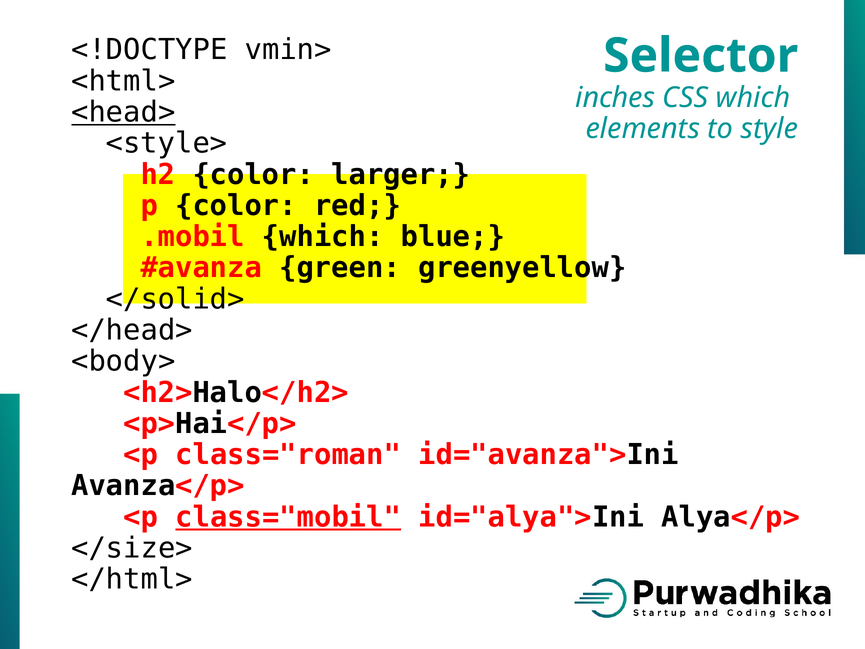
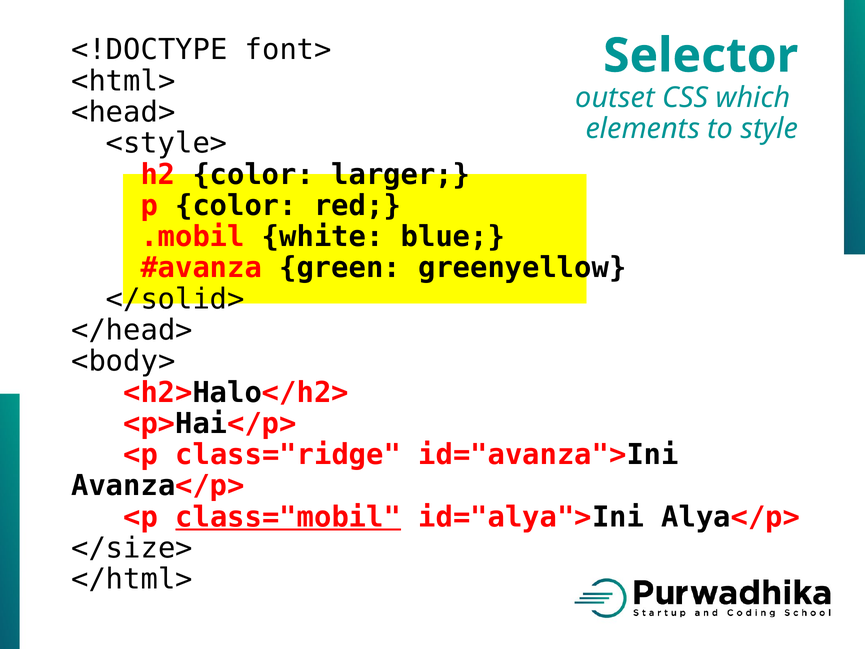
vmin>: vmin> -> font> (288, 50)
inches: inches -> outset (615, 97)
<head> underline: present -> none (123, 112)
.mobil which: which -> white (323, 237)
class="roman: class="roman -> class="ridge (288, 455)
